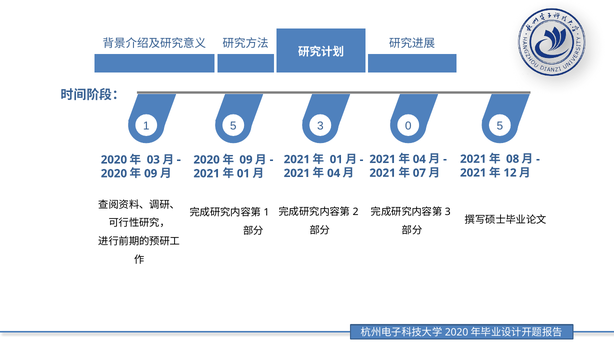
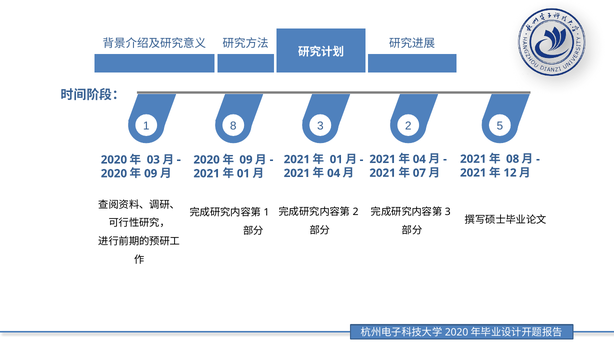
1 5: 5 -> 8 (233, 126)
0: 0 -> 2 (408, 126)
